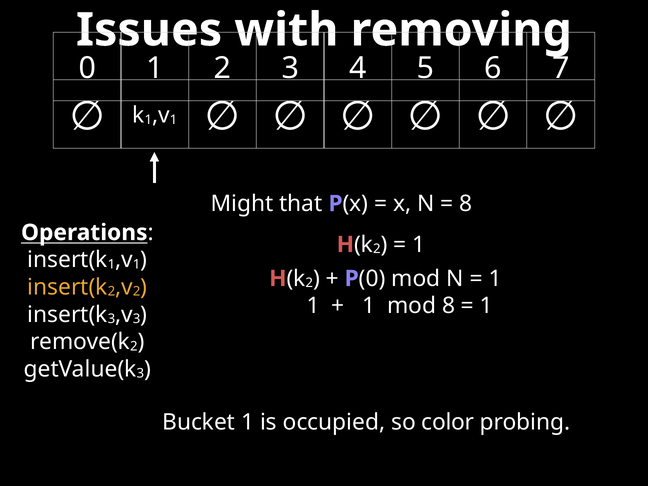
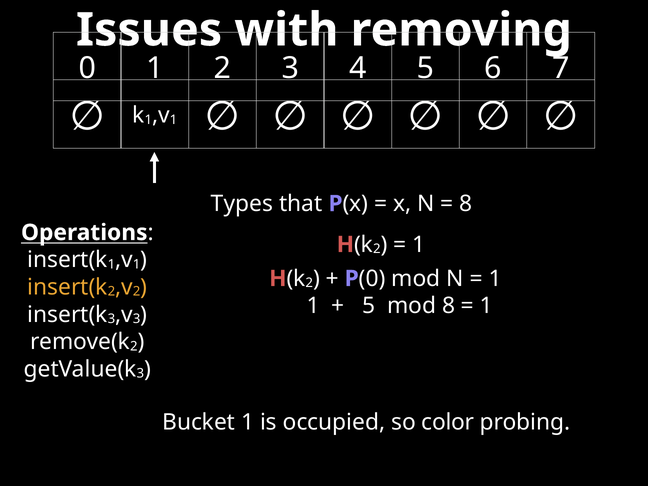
Might: Might -> Types (242, 204)
1: 1 -> 5 (369, 306)
